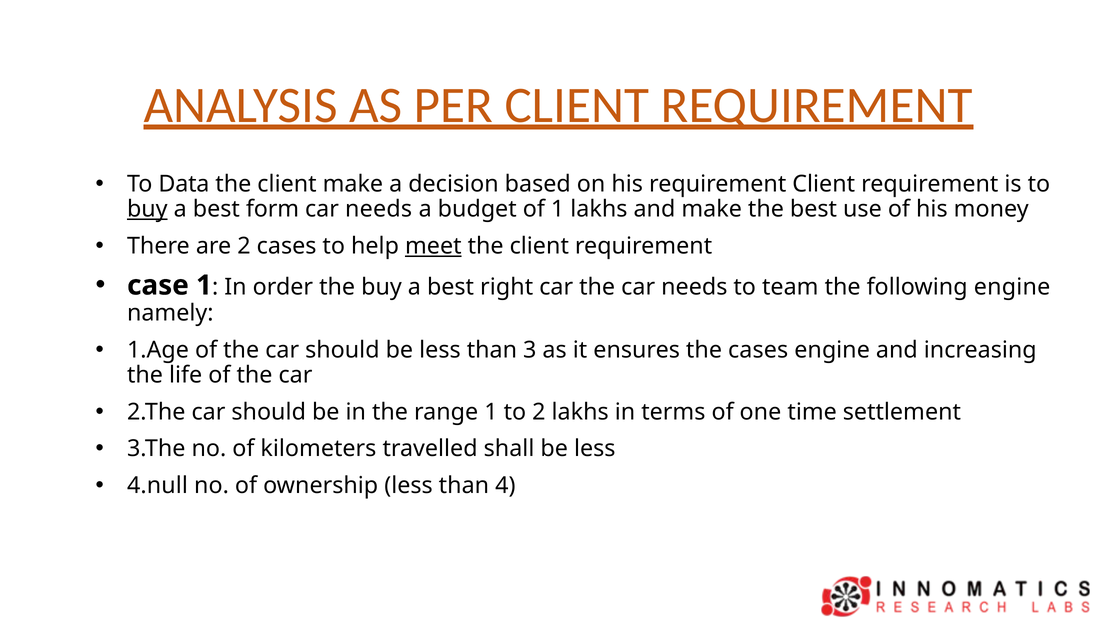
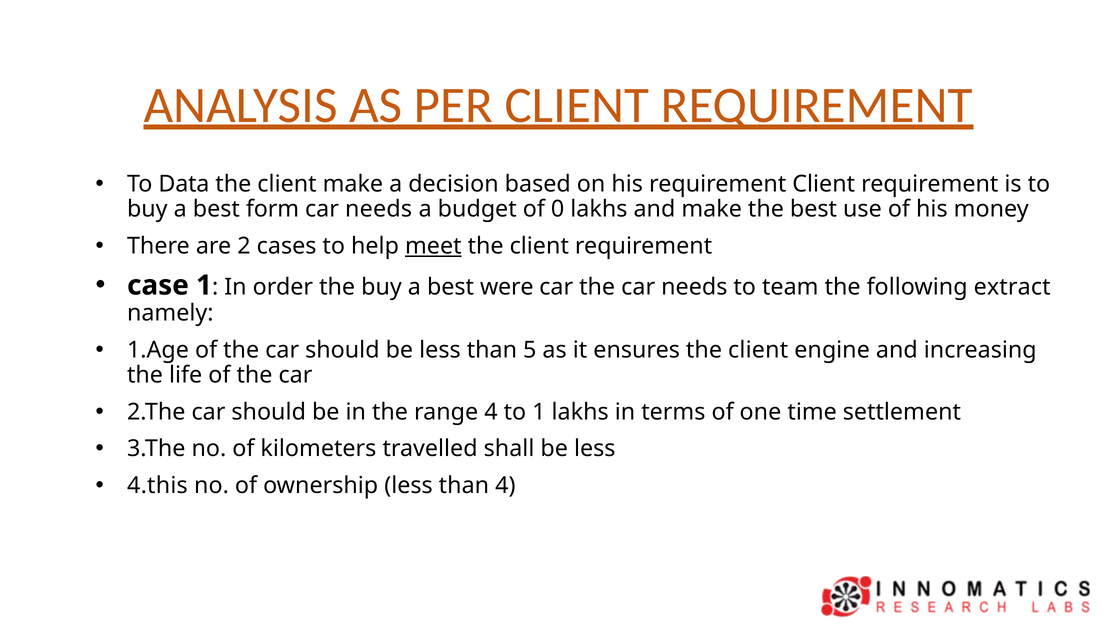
buy underline: present -> none (147, 209)
of 1: 1 -> 0 (558, 209)
right: right -> were (507, 287)
following engine: engine -> extract (1012, 287)
3: 3 -> 5 (530, 349)
ensures the cases: cases -> client (758, 349)
range 1: 1 -> 4 (491, 411)
to 2: 2 -> 1 (539, 411)
4.null: 4.null -> 4.this (157, 485)
